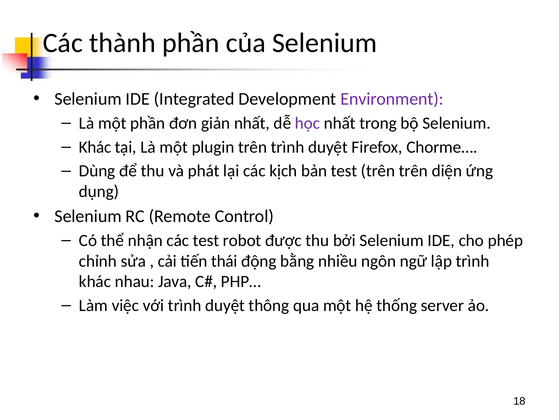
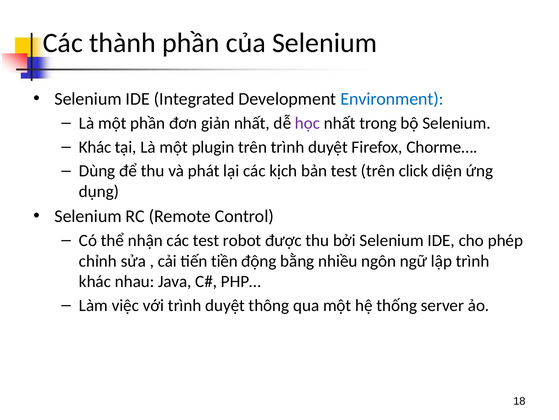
Environment colour: purple -> blue (392, 99)
trên trên: trên -> click (413, 171)
thái: thái -> tiền (224, 261)
